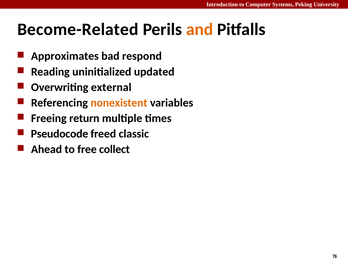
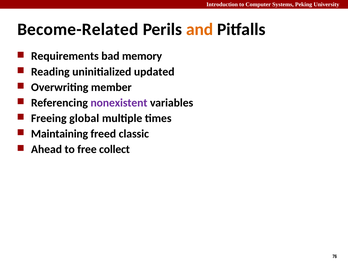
Approximates: Approximates -> Requirements (65, 56)
respond: respond -> memory (142, 56)
external: external -> member (111, 87)
nonexistent colour: orange -> purple (119, 103)
return: return -> global (84, 118)
Pseudocode: Pseudocode -> Maintaining (60, 134)
